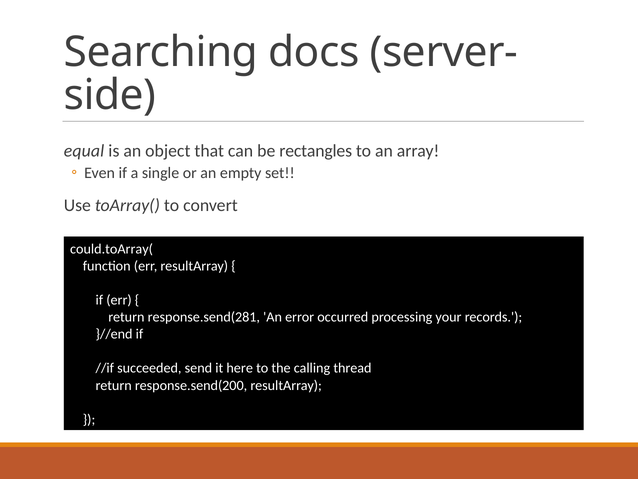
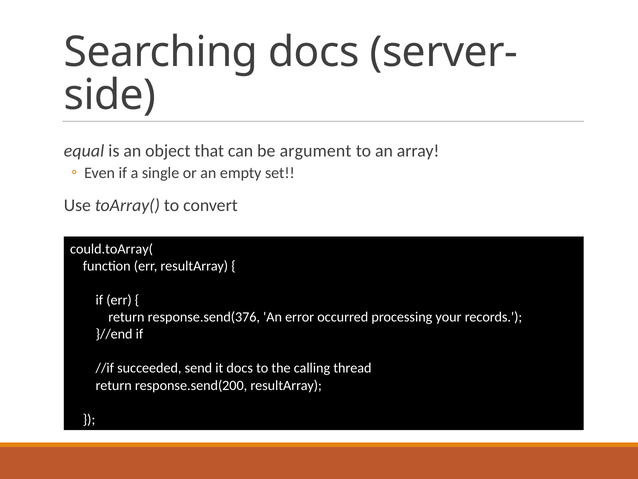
rectangles: rectangles -> argument (316, 151)
response.send(281: response.send(281 -> response.send(376 (204, 317)
it here: here -> docs (240, 368)
